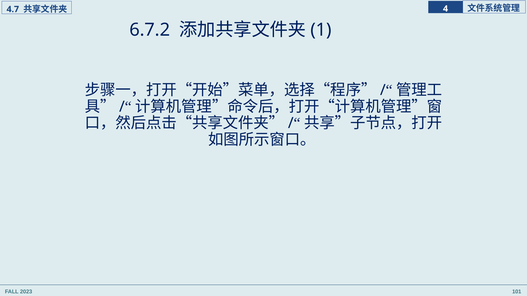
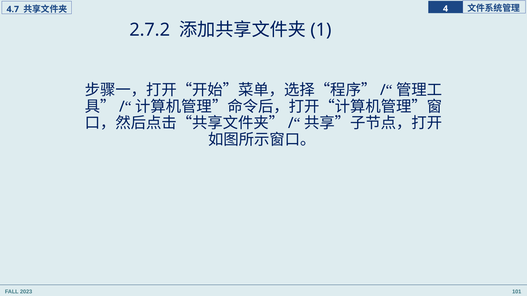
6.7.2: 6.7.2 -> 2.7.2 (150, 30)
